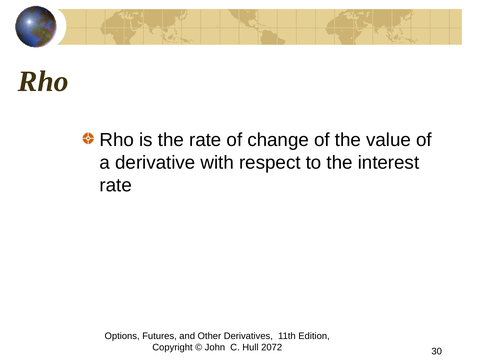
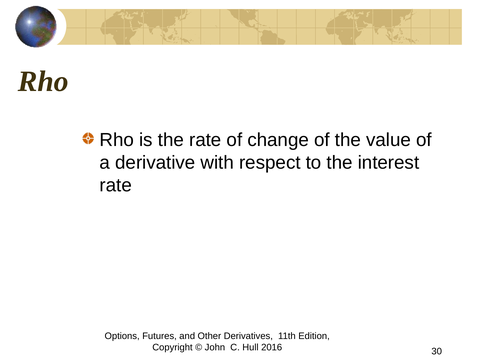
2072: 2072 -> 2016 (272, 347)
